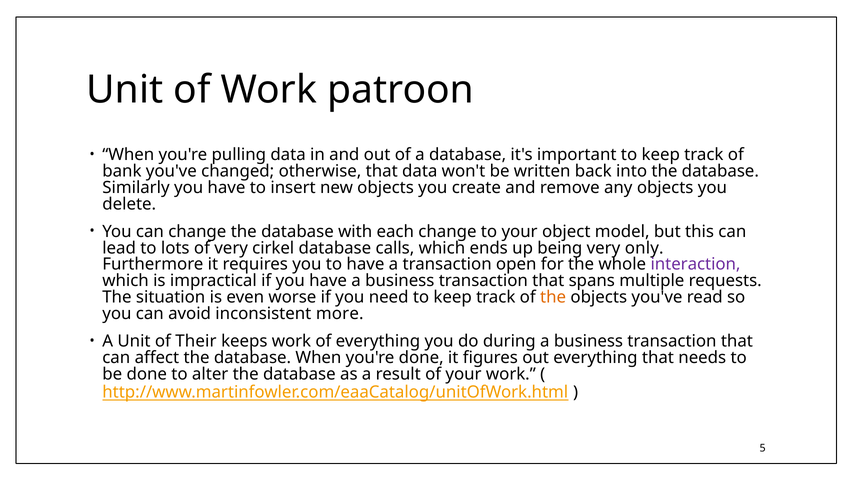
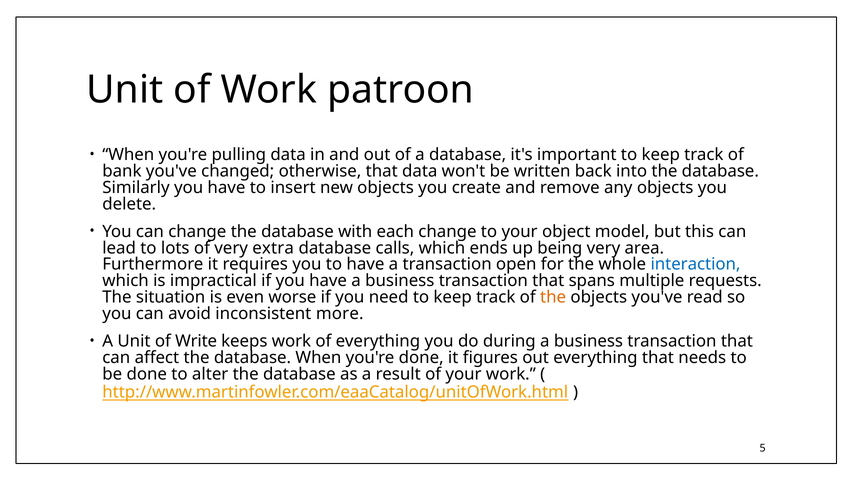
cirkel: cirkel -> extra (273, 248)
only: only -> area (644, 248)
interaction colour: purple -> blue (696, 264)
Their: Their -> Write (196, 341)
